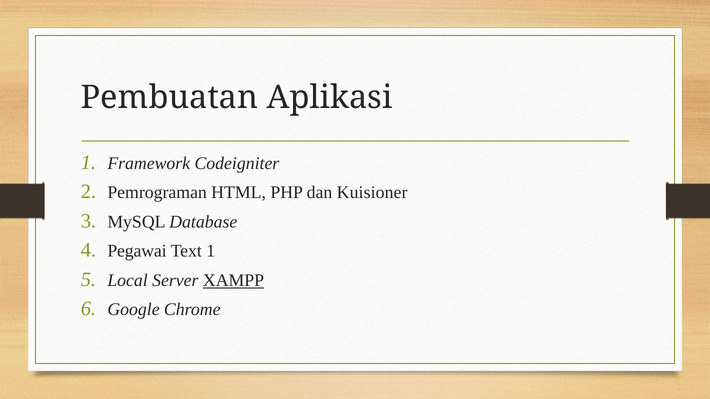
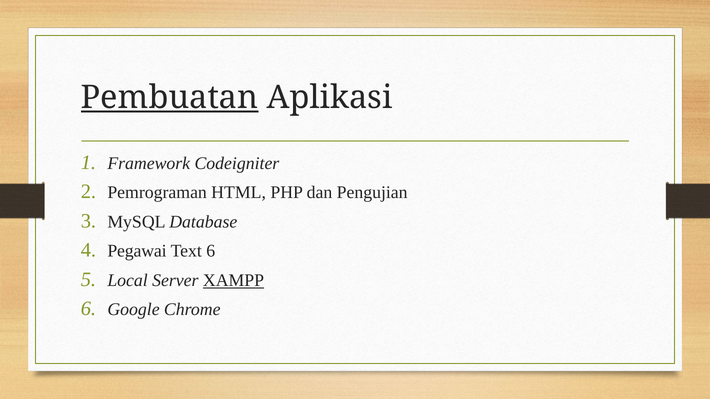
Pembuatan underline: none -> present (170, 97)
Kuisioner: Kuisioner -> Pengujian (372, 193)
Text 1: 1 -> 6 (211, 251)
